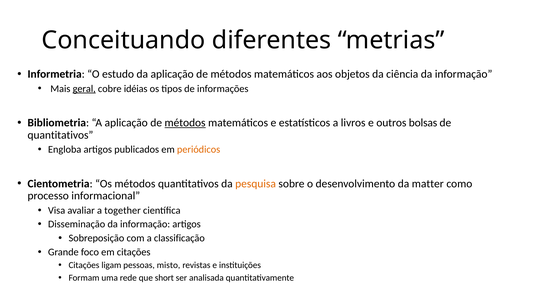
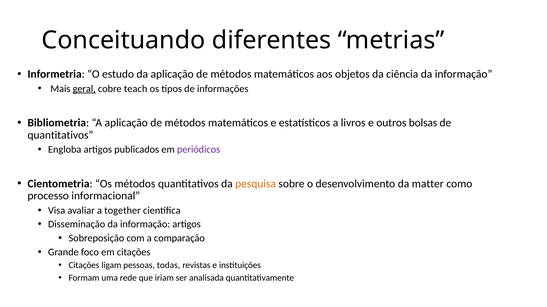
idéias: idéias -> teach (136, 89)
métodos underline: present -> none (185, 123)
periódicos colour: orange -> purple (199, 150)
classificação: classificação -> comparação (179, 239)
misto: misto -> todas (169, 266)
short: short -> iriam (164, 279)
